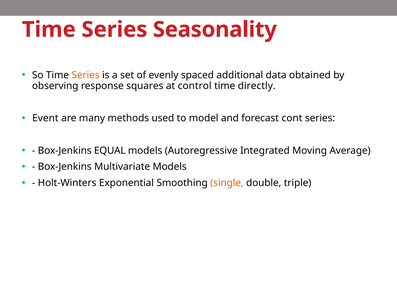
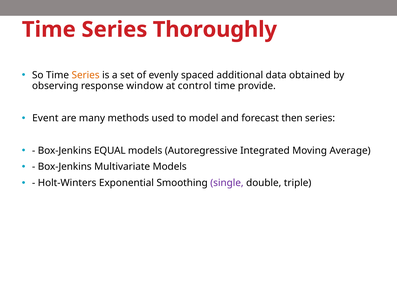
Seasonality: Seasonality -> Thoroughly (215, 30)
squares: squares -> window (145, 86)
directly: directly -> provide (257, 86)
cont: cont -> then (292, 118)
single colour: orange -> purple (227, 183)
